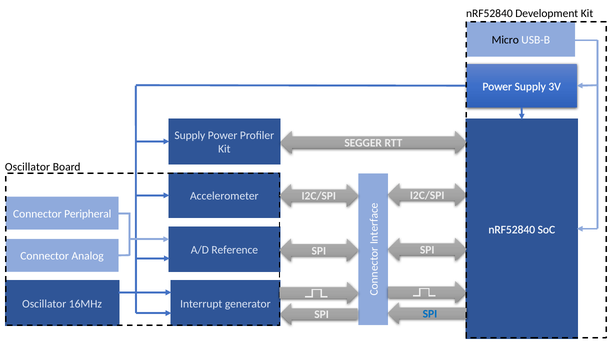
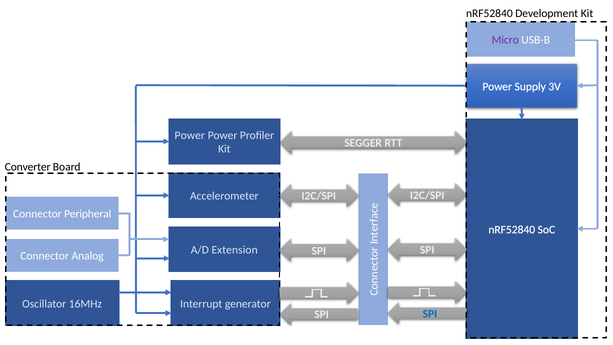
Micro colour: black -> purple (505, 40)
Supply: Supply -> Power (190, 135)
Oscillator: Oscillator -> Converter (28, 167)
Reference: Reference -> Extension (235, 250)
